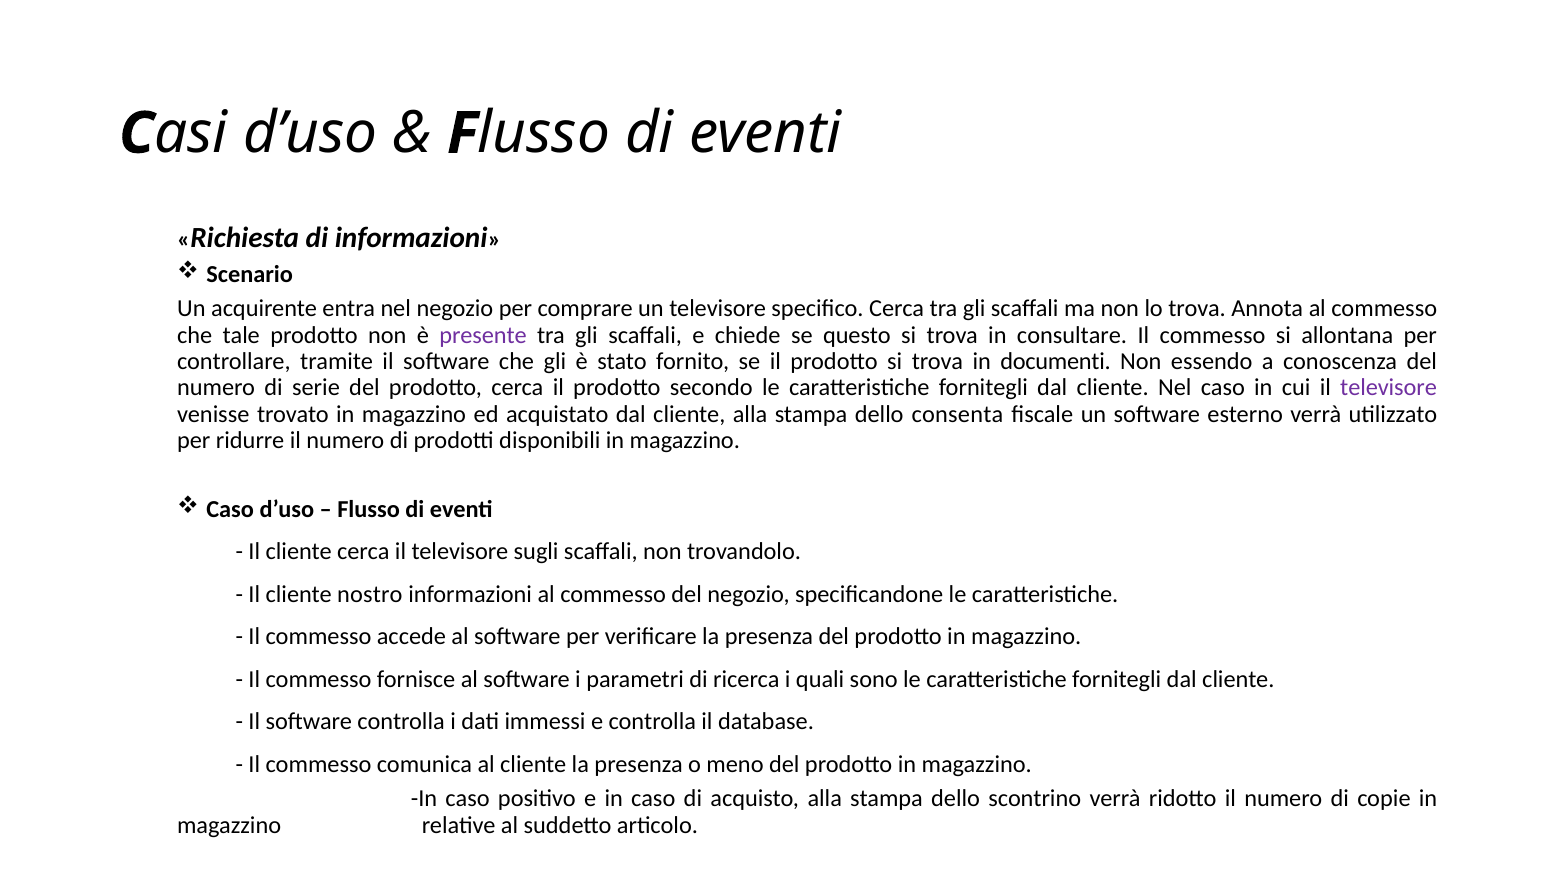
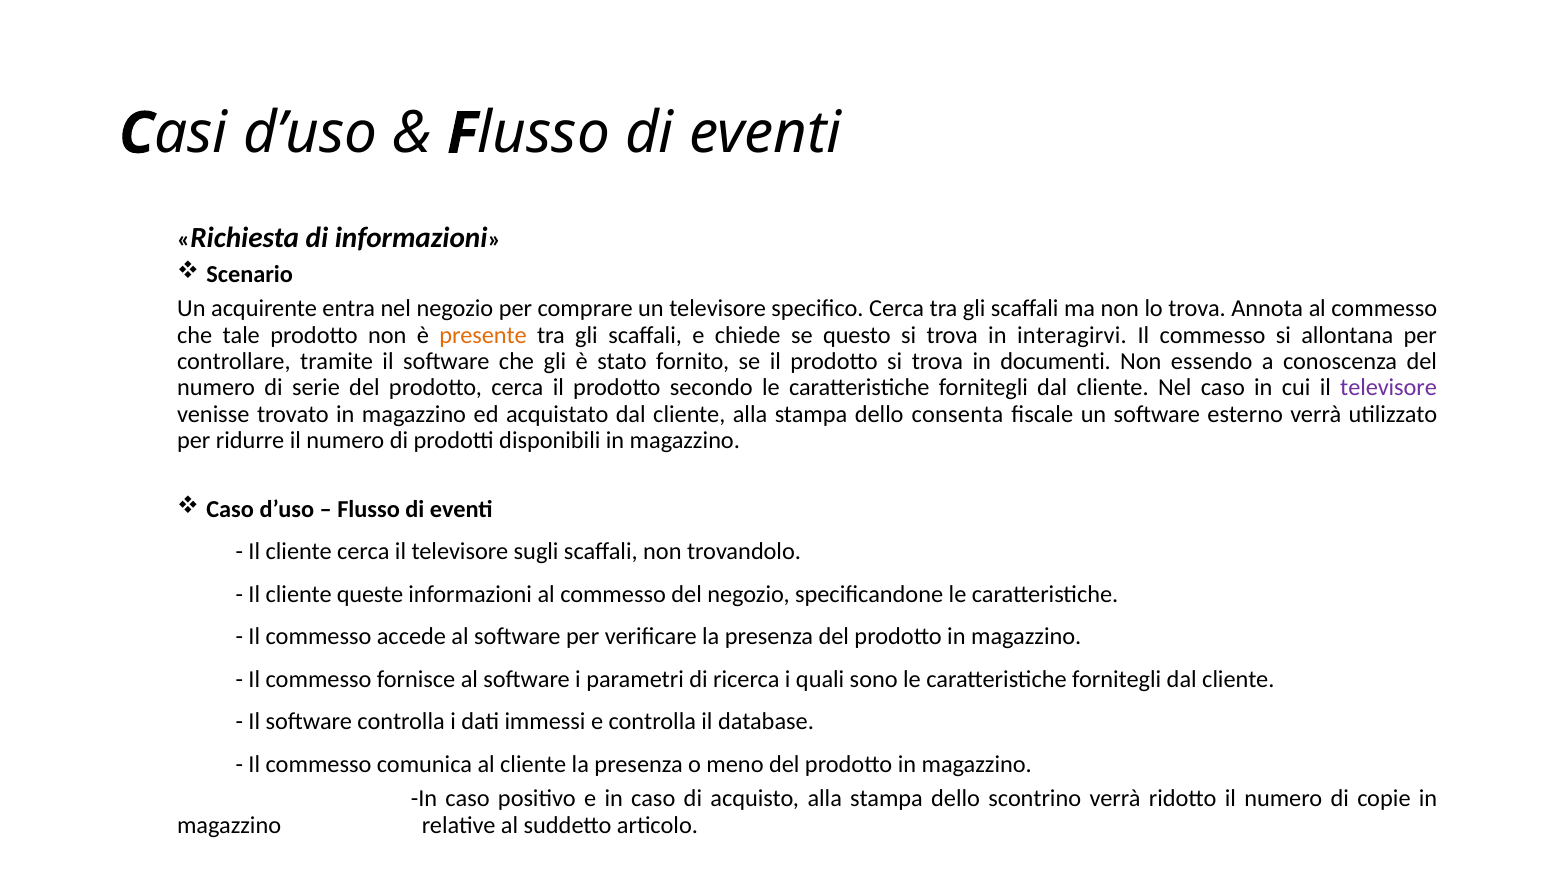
presente colour: purple -> orange (483, 335)
consultare: consultare -> interagirvi (1072, 335)
nostro: nostro -> queste (370, 594)
